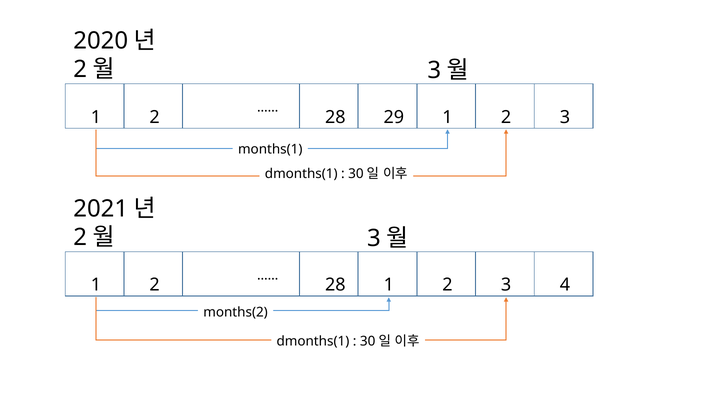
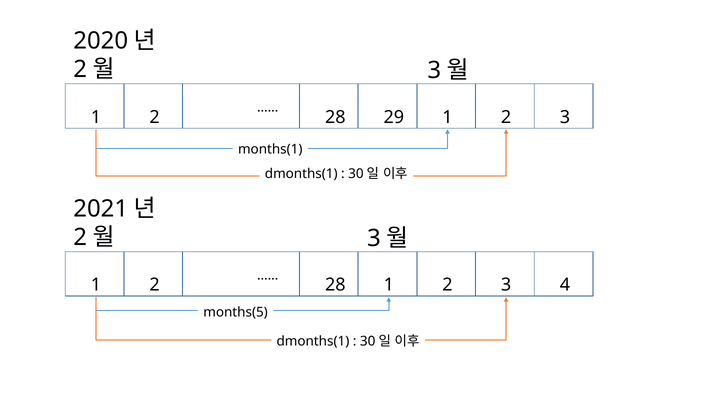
months(2: months(2 -> months(5 (236, 312)
